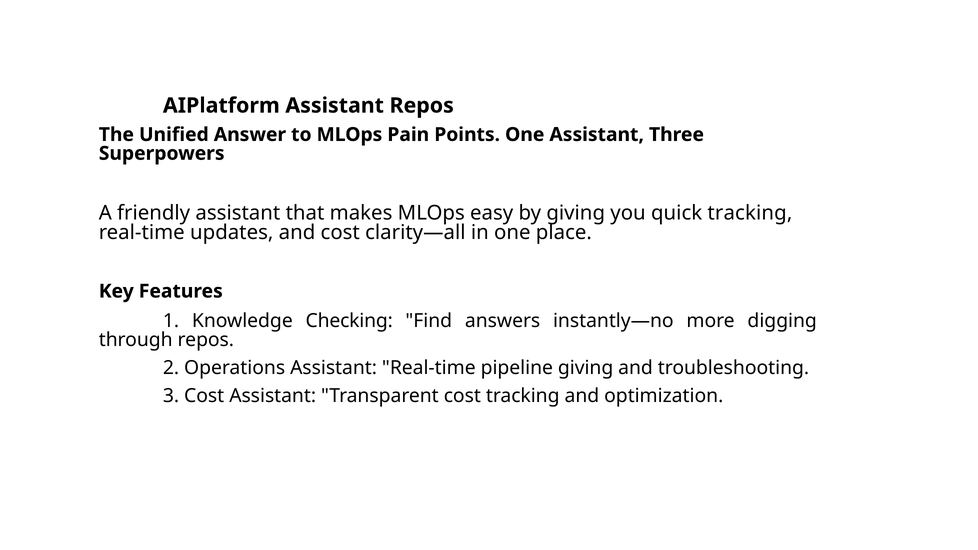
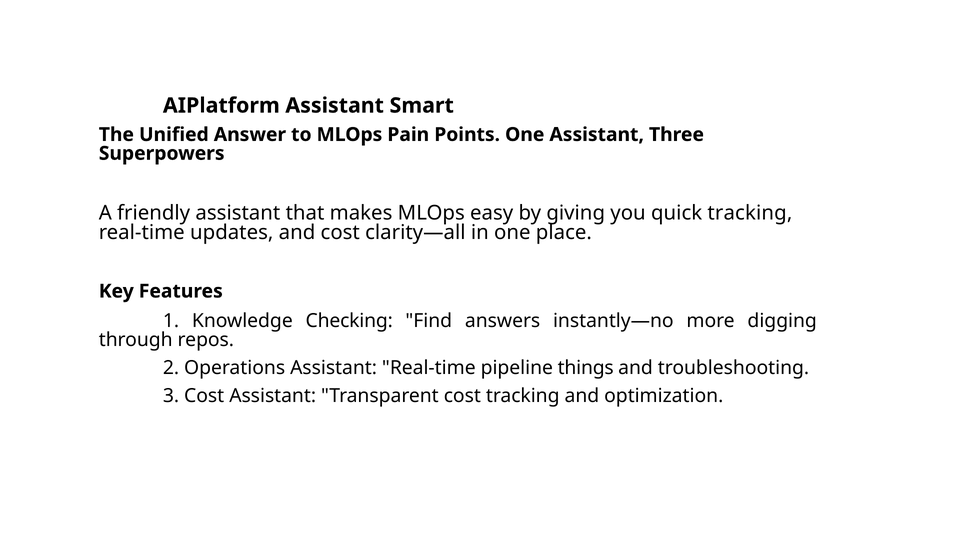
Assistant Repos: Repos -> Smart (422, 106)
pipeline giving: giving -> things (586, 368)
